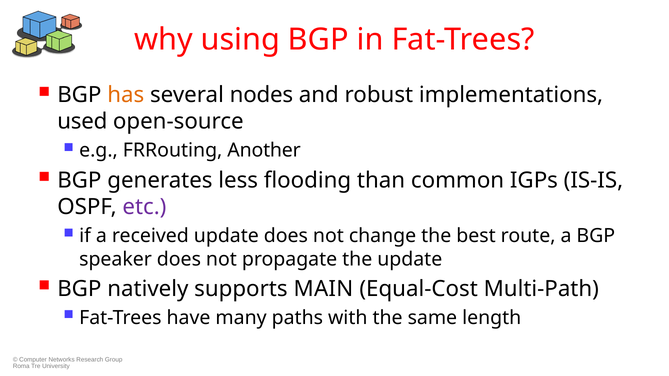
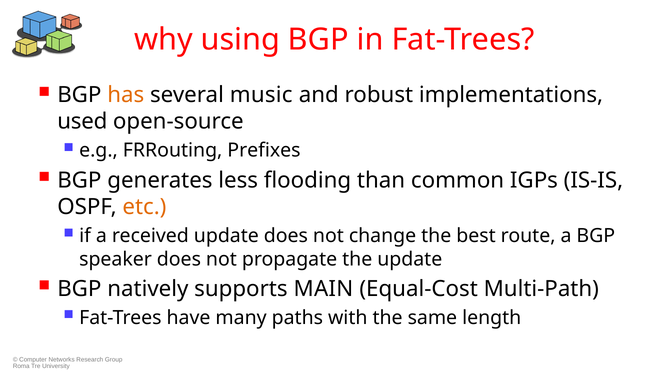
nodes: nodes -> music (261, 95)
Another: Another -> Prefixes (264, 151)
etc colour: purple -> orange (144, 207)
